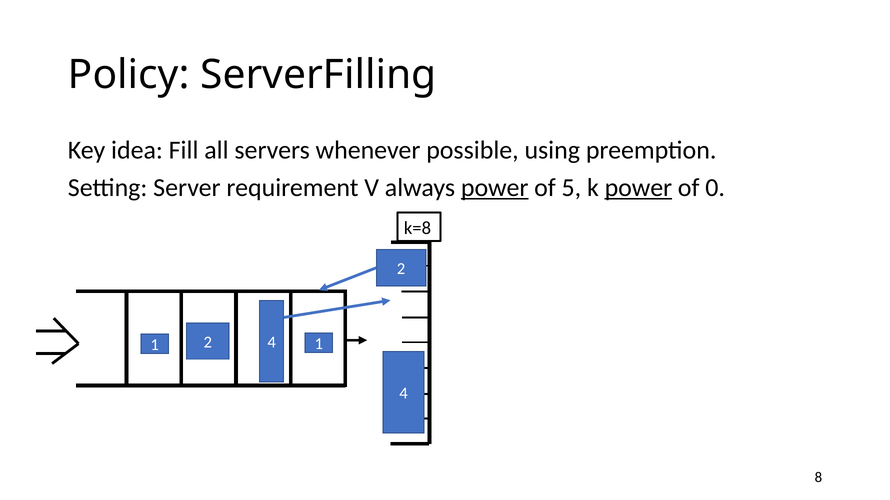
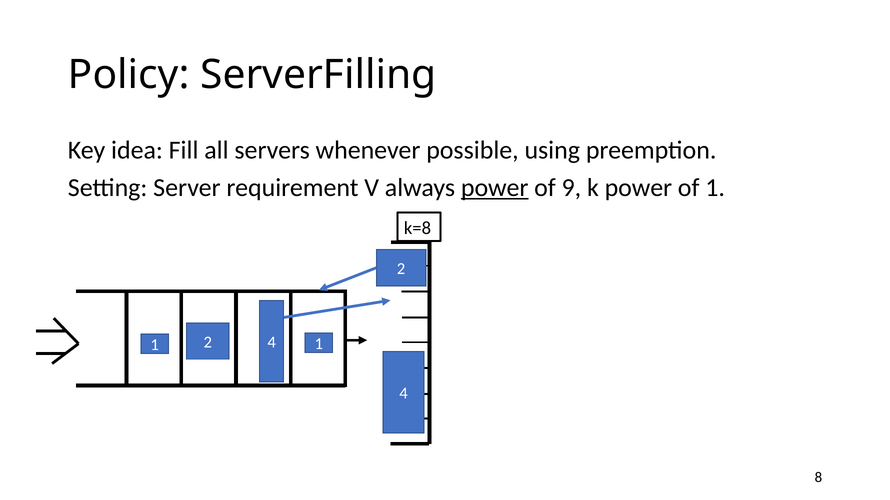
5: 5 -> 9 (571, 188)
power underline: present -> none (638, 188)
of 0: 0 -> 1 (715, 188)
